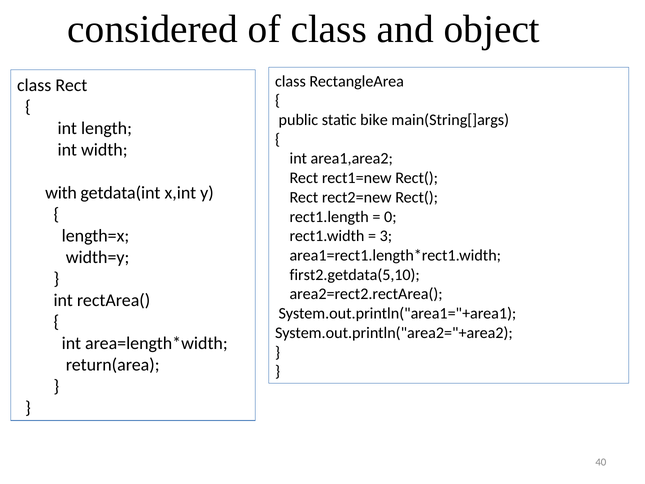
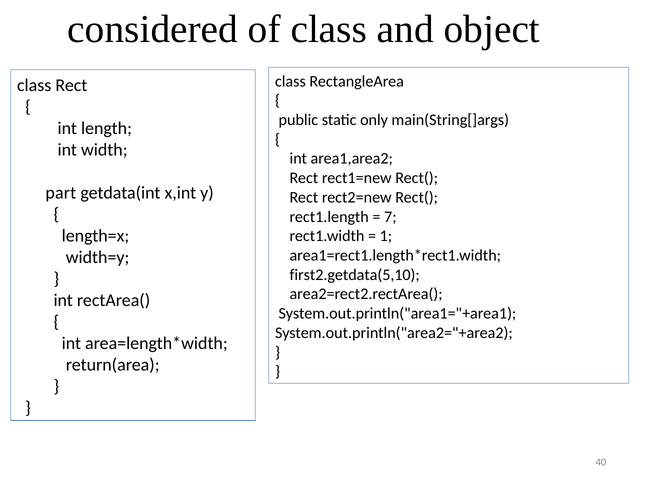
bike: bike -> only (374, 120)
with: with -> part (61, 193)
0: 0 -> 7 (390, 217)
3: 3 -> 1 (386, 236)
